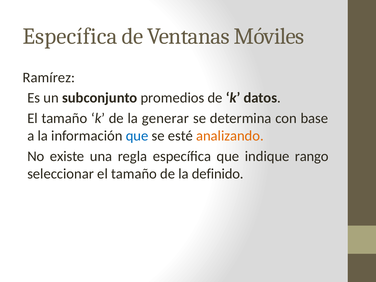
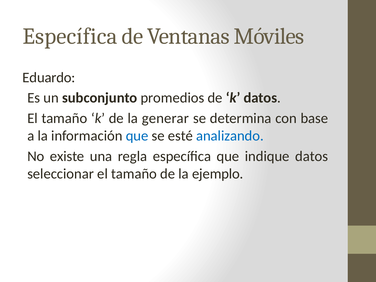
Ramírez: Ramírez -> Eduardo (49, 77)
analizando colour: orange -> blue (230, 136)
indique rango: rango -> datos (312, 156)
definido: definido -> ejemplo (218, 174)
